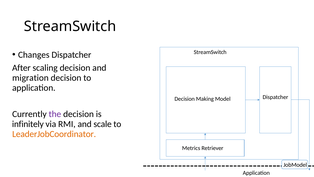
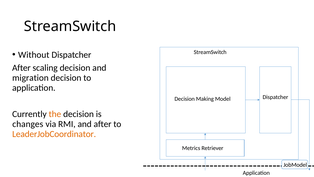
Changes: Changes -> Without (34, 55)
the colour: purple -> orange (55, 114)
infinitely: infinitely -> changes (28, 124)
and scale: scale -> after (103, 124)
